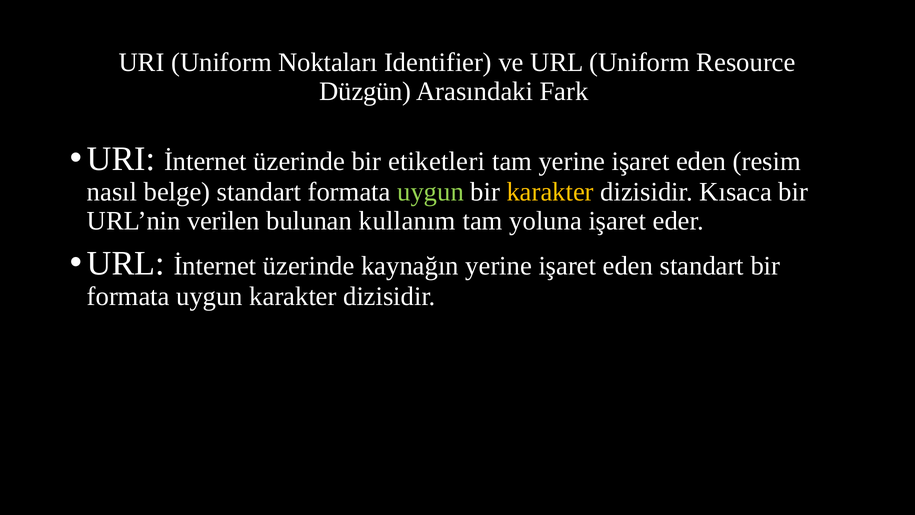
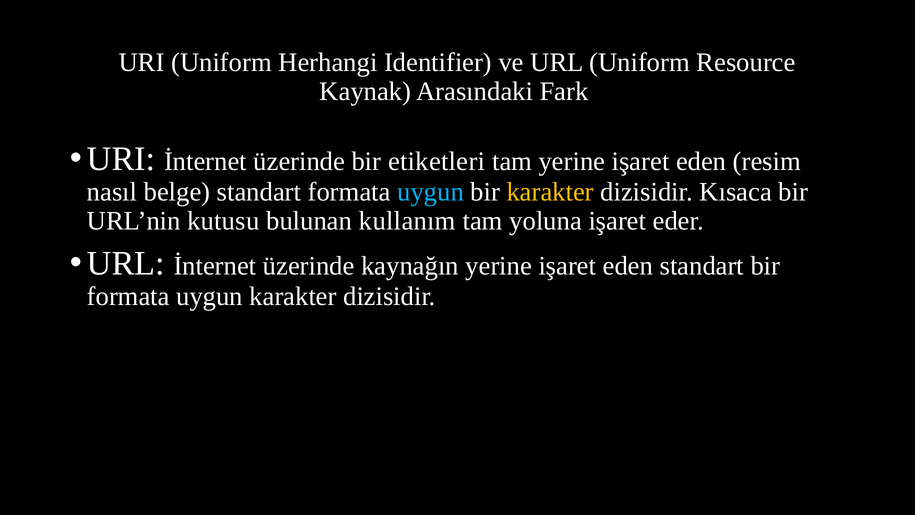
Noktaları: Noktaları -> Herhangi (328, 63)
Düzgün: Düzgün -> Kaynak (365, 91)
uygun colour: light green -> light blue (431, 192)
verilen: verilen -> kutusu (223, 221)
